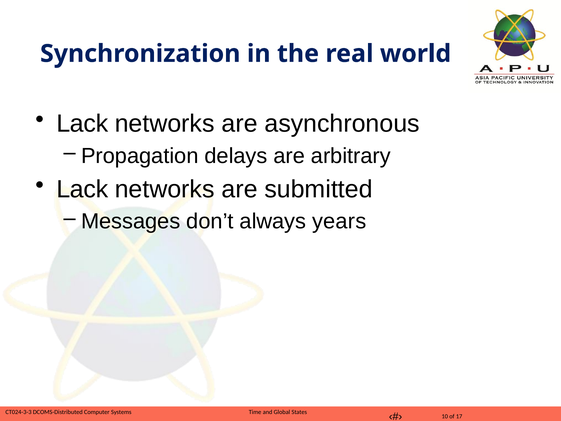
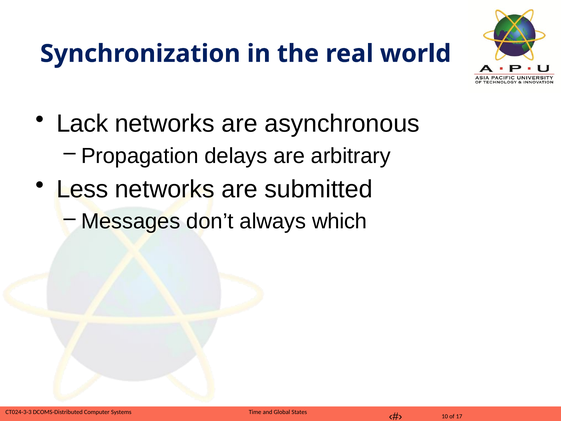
Lack: Lack -> Less (82, 189)
years: years -> which (339, 221)
